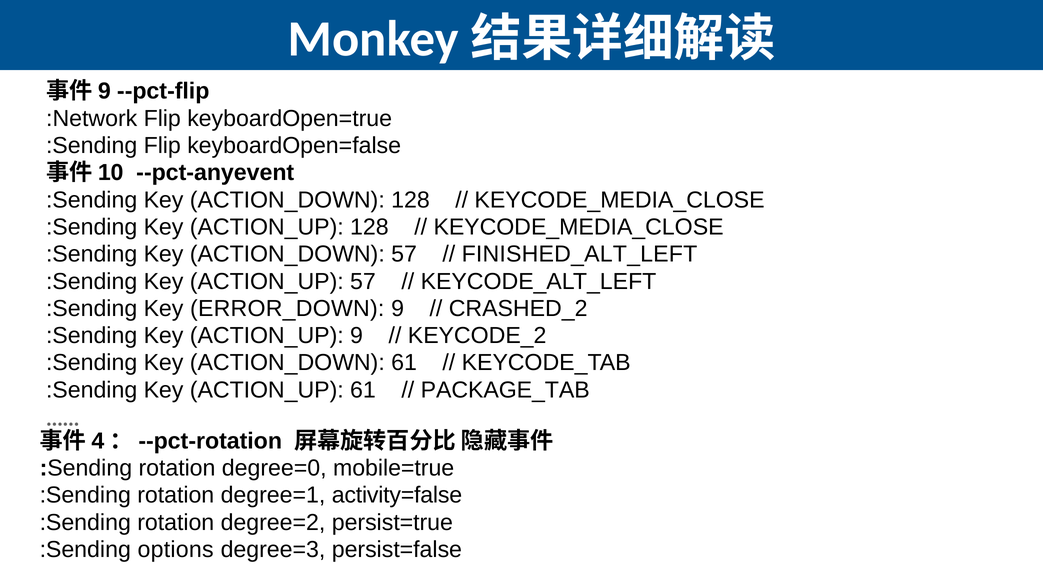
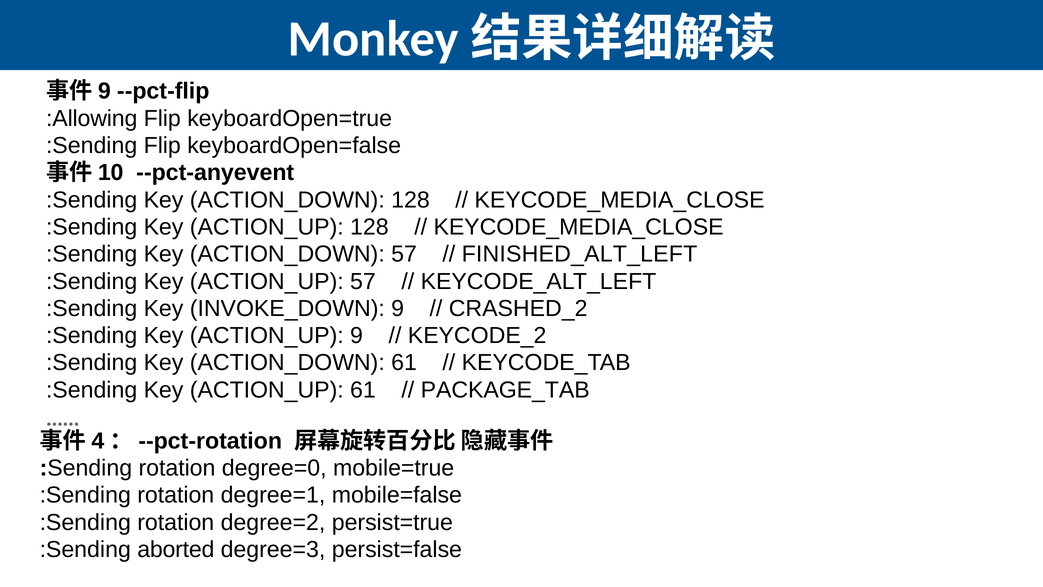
:Network: :Network -> :Allowing (92, 118)
ERROR_DOWN: ERROR_DOWN -> INVOKE_DOWN (287, 308)
activity=false: activity=false -> mobile=false (397, 495)
options: options -> aborted (176, 549)
